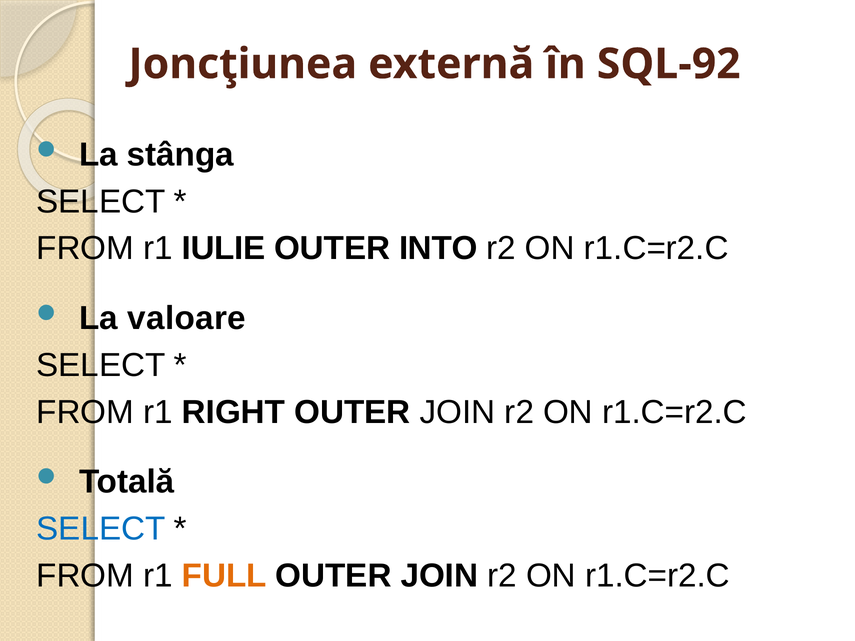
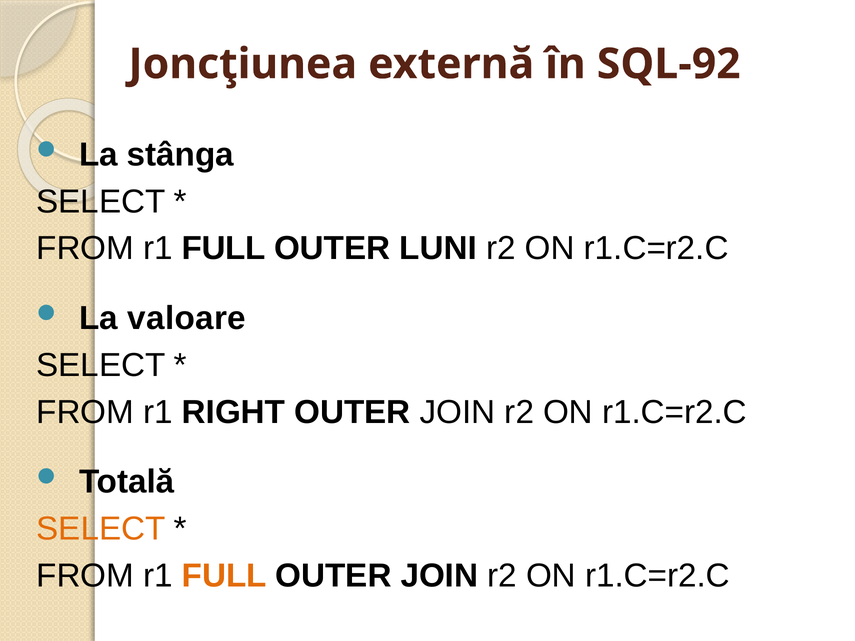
IULIE: IULIE -> FULL (224, 249)
INTO: INTO -> LUNI (438, 249)
SELECT colour: blue -> orange (101, 529)
